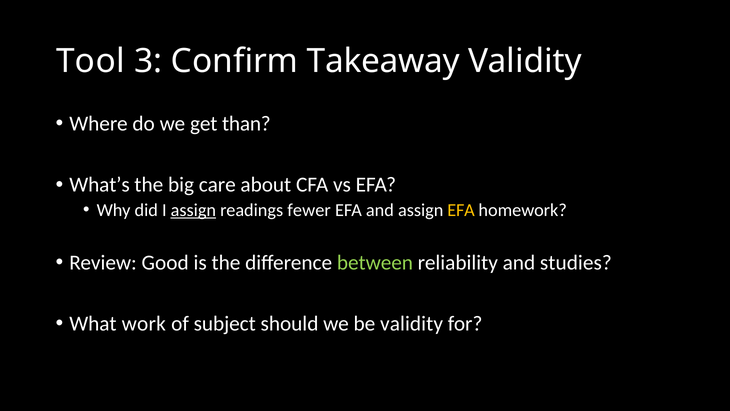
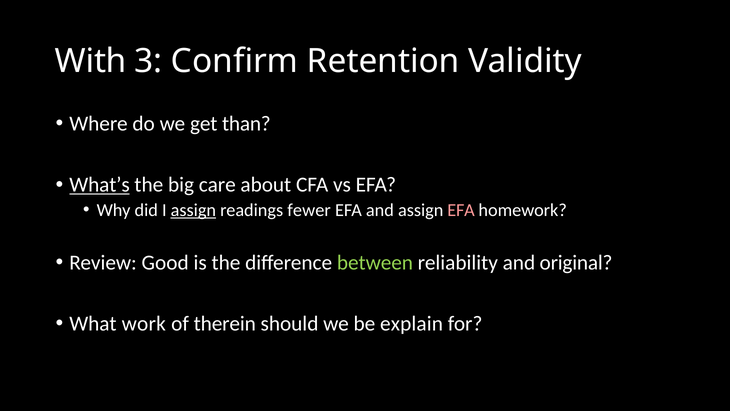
Tool: Tool -> With (91, 61)
Takeaway: Takeaway -> Retention (383, 61)
What’s underline: none -> present (100, 185)
EFA colour: yellow -> pink (461, 210)
studies: studies -> original (576, 262)
subject: subject -> therein (225, 323)
be validity: validity -> explain (412, 323)
